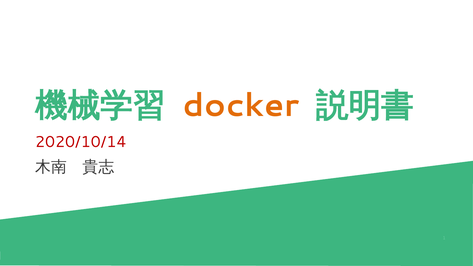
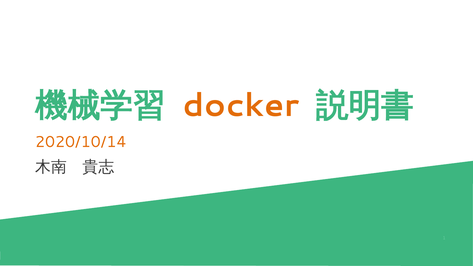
2020/10/14 colour: red -> orange (81, 142)
